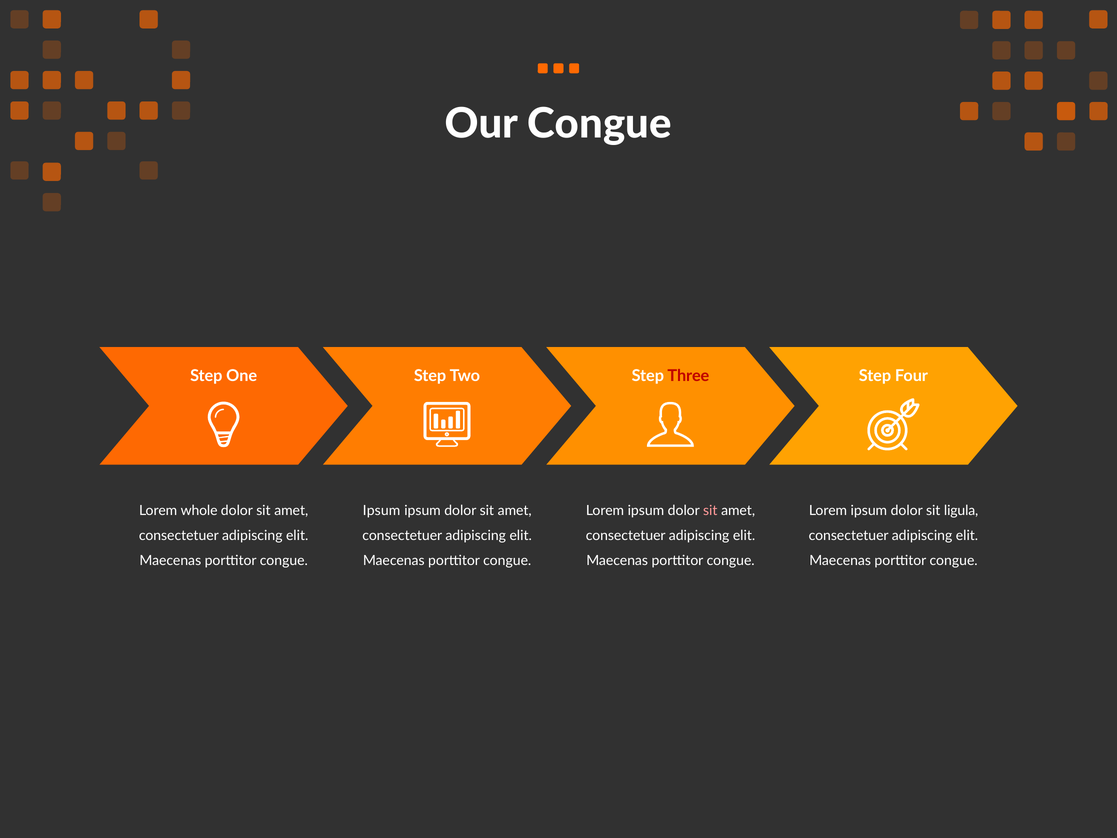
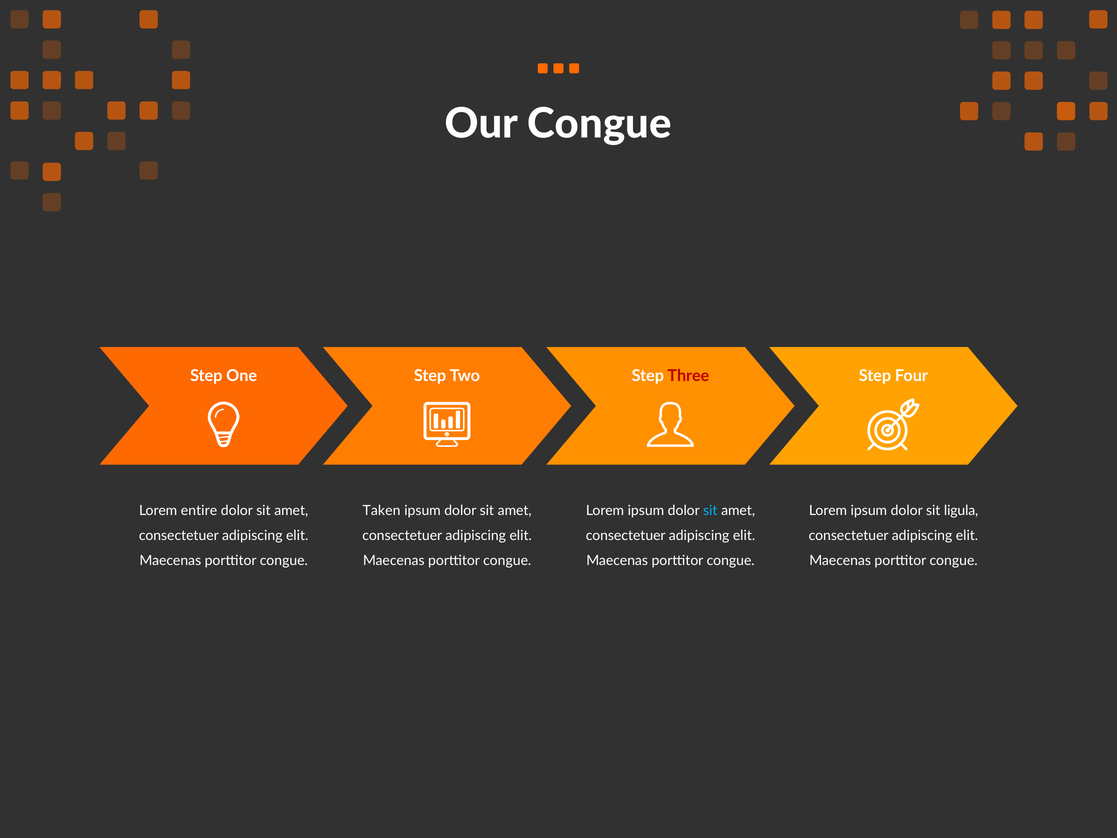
whole: whole -> entire (199, 510)
Ipsum: Ipsum -> Taken (382, 510)
sit colour: pink -> light blue (710, 510)
